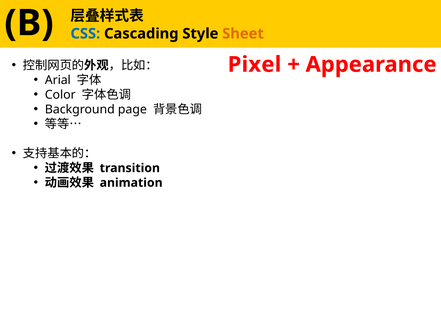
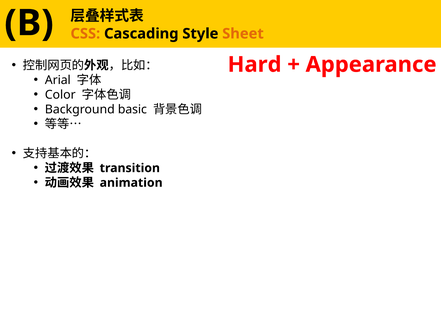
CSS colour: blue -> orange (85, 34)
Pixel: Pixel -> Hard (255, 65)
page: page -> basic (132, 110)
